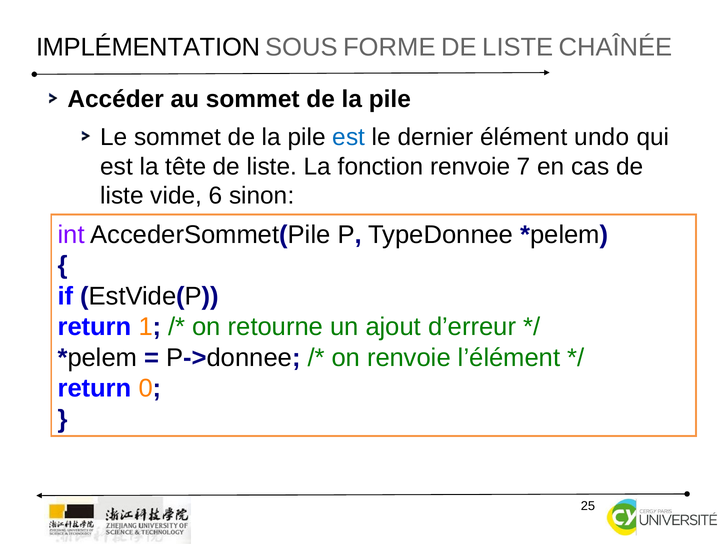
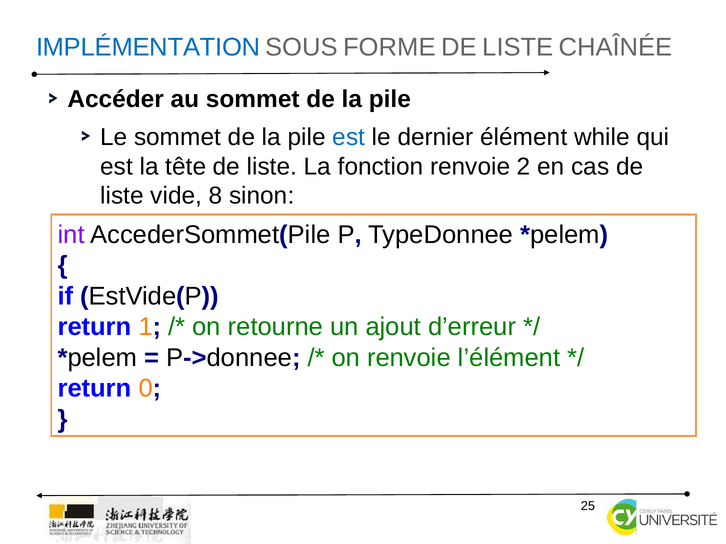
IMPLÉMENTATION colour: black -> blue (148, 47)
undo: undo -> while (602, 137)
7: 7 -> 2 (524, 167)
6: 6 -> 8 (216, 196)
